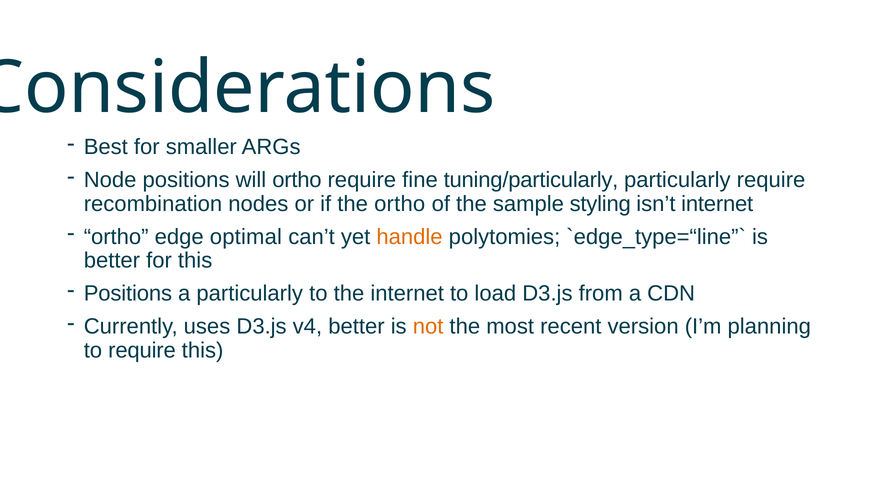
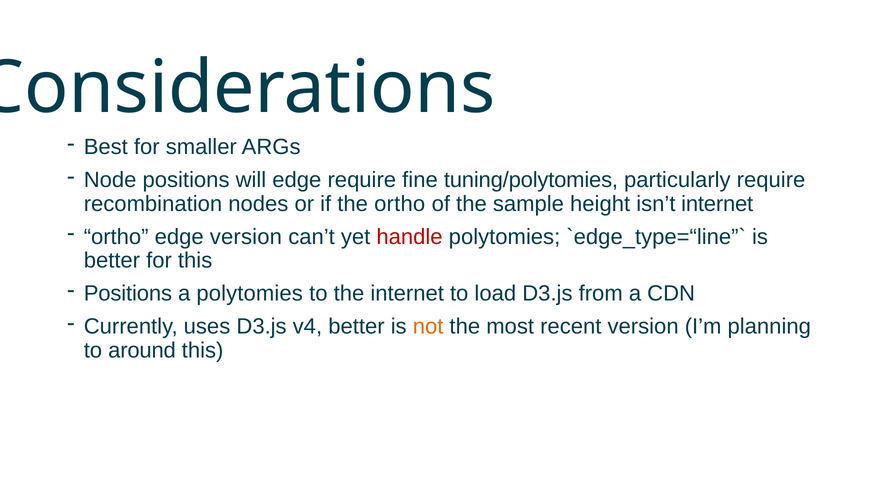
will ortho: ortho -> edge (297, 180)
tuning/particularly: tuning/particularly -> tuning/polytomies (531, 180)
styling: styling -> height (600, 204)
edge optimal: optimal -> version (246, 237)
handle colour: orange -> red (410, 237)
a particularly: particularly -> polytomies (250, 294)
to require: require -> around (142, 351)
